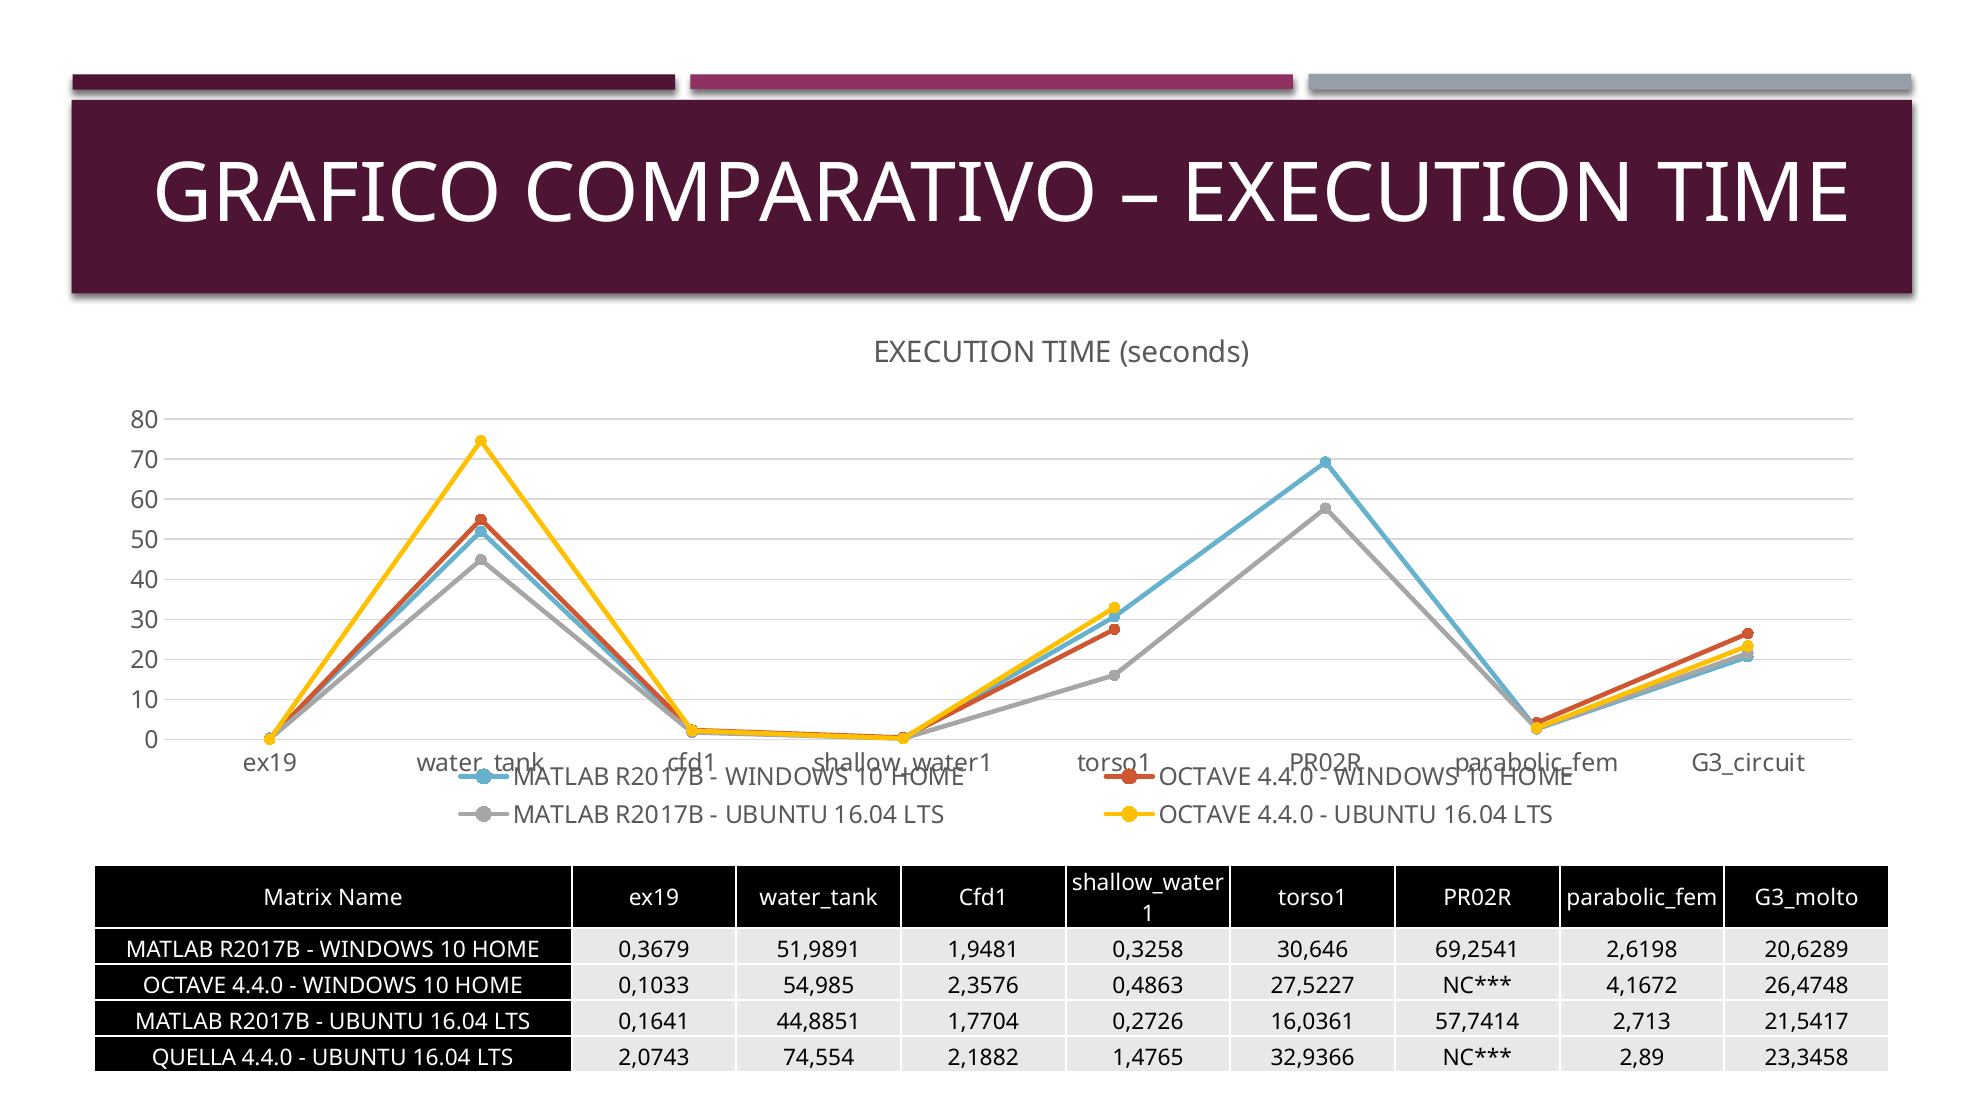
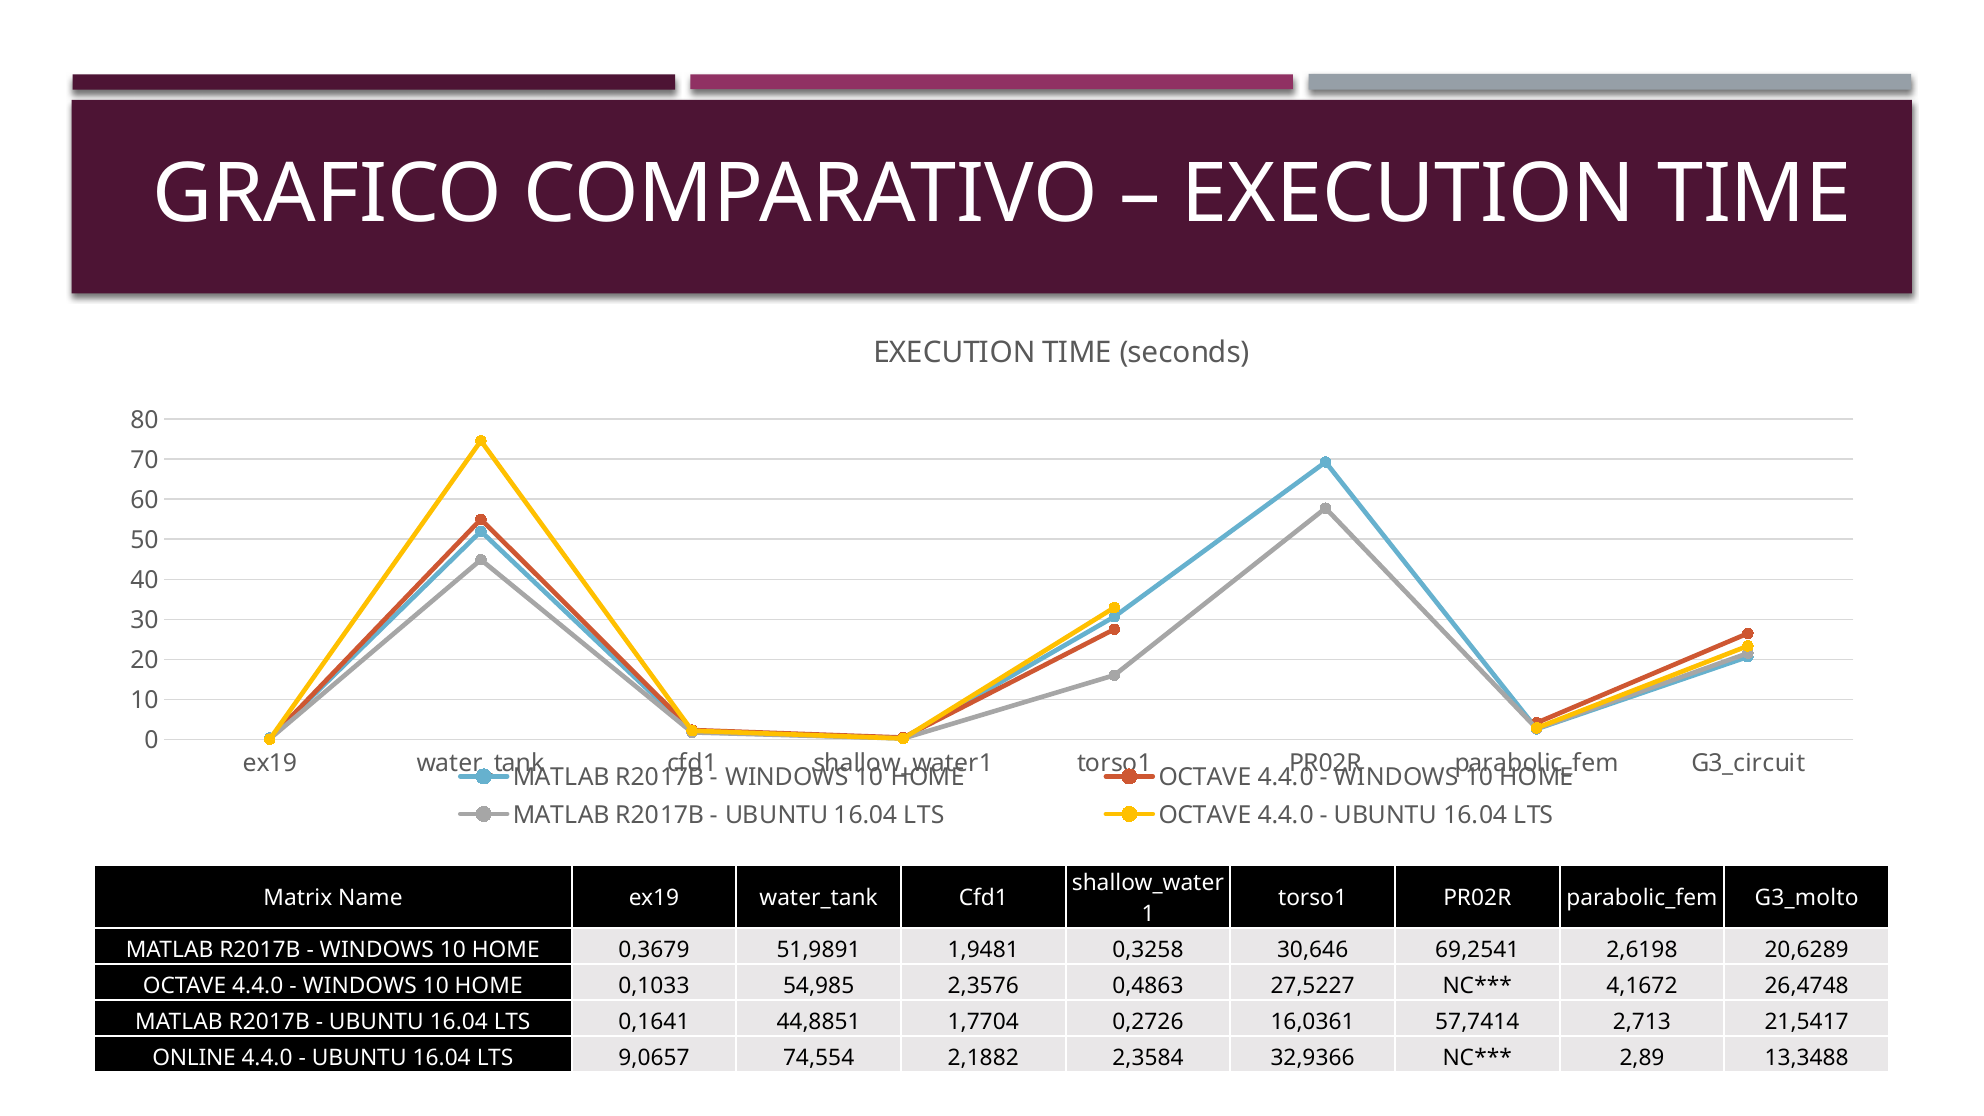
QUELLA: QUELLA -> ONLINE (194, 1058)
2,0743: 2,0743 -> 9,0657 (654, 1058)
1,4765: 1,4765 -> 2,3584 (1148, 1058)
23,3458: 23,3458 -> 13,3488 (1807, 1058)
